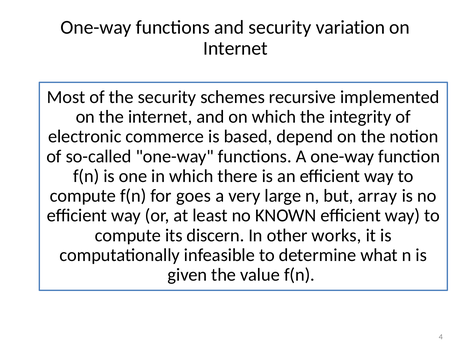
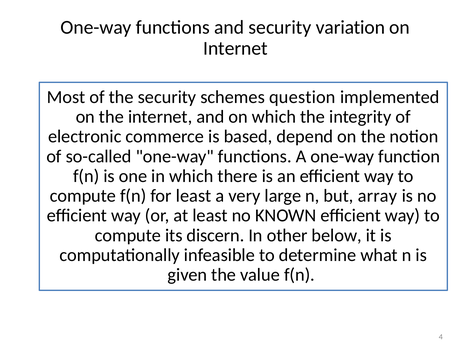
recursive: recursive -> question (302, 97)
for goes: goes -> least (194, 196)
works: works -> below (337, 236)
